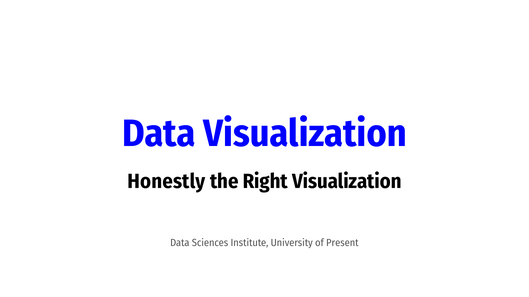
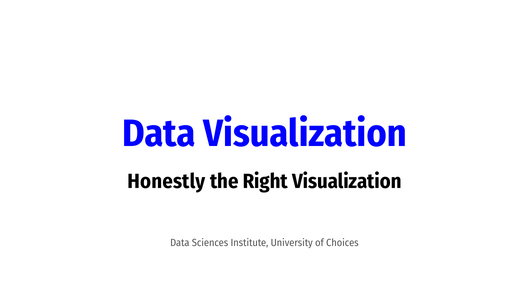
Present: Present -> Choices (342, 243)
